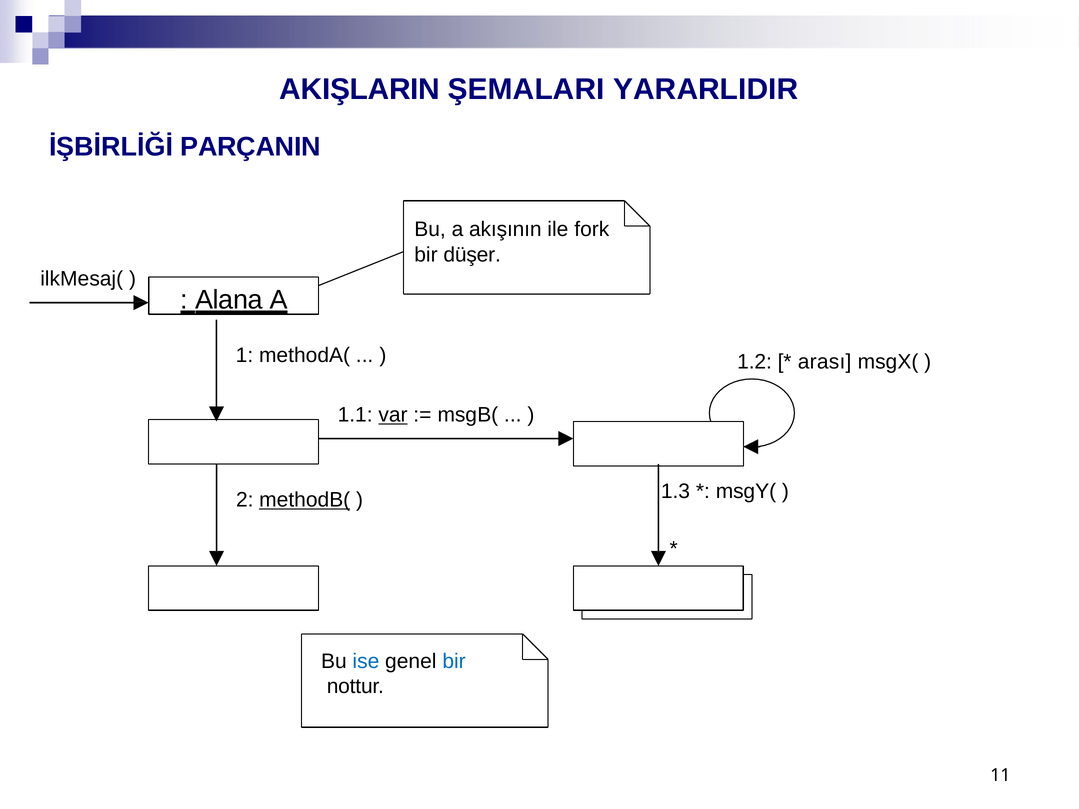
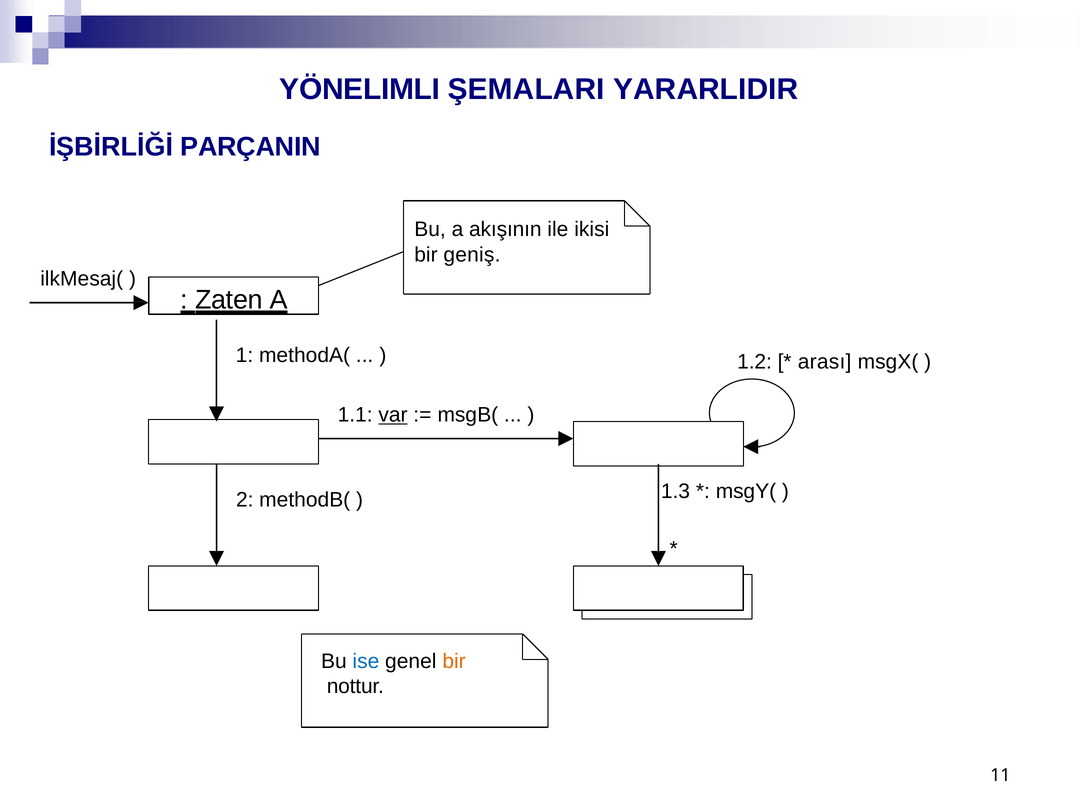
AKIŞLARIN: AKIŞLARIN -> YÖNELIMLI (360, 90)
fork: fork -> ikisi (592, 230)
düşer: düşer -> geniş (472, 255)
Alana: Alana -> Zaten (229, 300)
methodB( underline: present -> none (305, 500)
bir colour: blue -> orange (454, 661)
